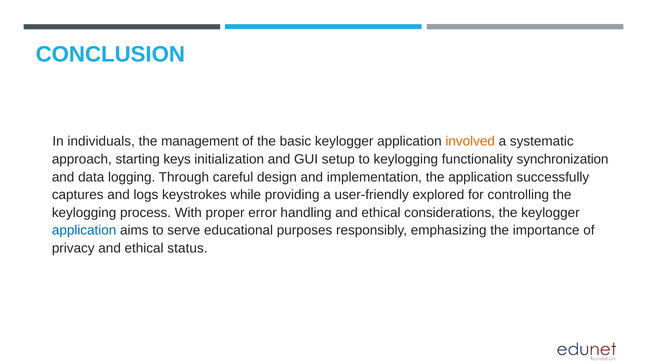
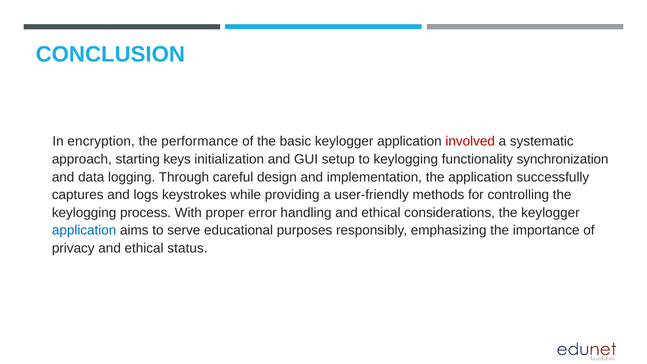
individuals: individuals -> encryption (101, 141)
management: management -> performance (200, 141)
involved colour: orange -> red (470, 141)
explored: explored -> methods (438, 195)
